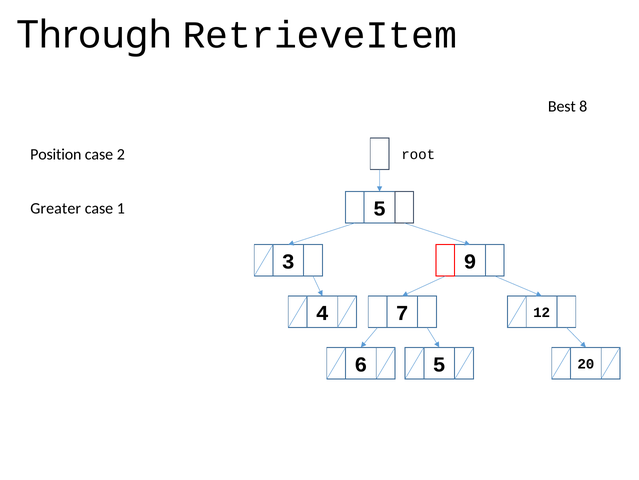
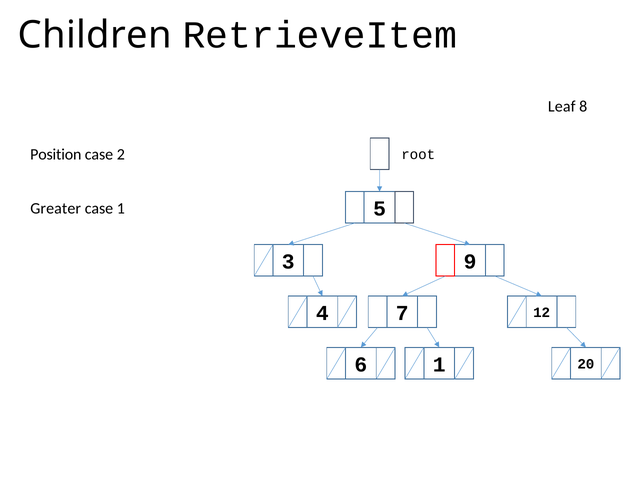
Through: Through -> Children (95, 35)
Best: Best -> Leaf (562, 106)
6 5: 5 -> 1 (439, 364)
